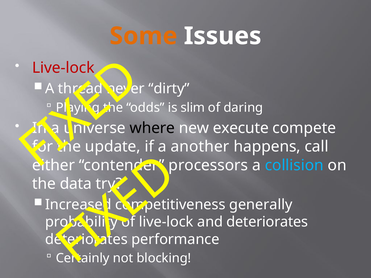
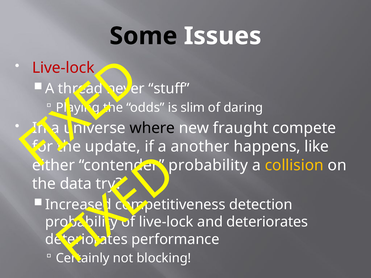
Some colour: orange -> black (143, 36)
dirty: dirty -> stuff (169, 89)
execute: execute -> fraught (241, 128)
call: call -> like (317, 147)
processors: processors -> probability (208, 165)
collision colour: light blue -> yellow (294, 165)
generally: generally -> detection (261, 205)
